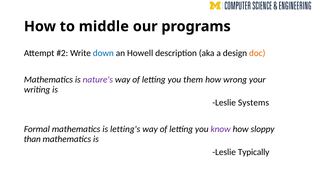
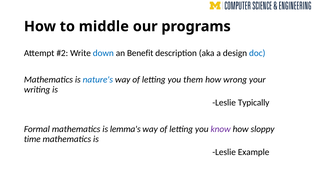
Howell: Howell -> Benefit (140, 53)
doc colour: orange -> blue (257, 53)
nature's colour: purple -> blue (98, 79)
Systems: Systems -> Typically (254, 102)
letting's: letting's -> lemma's (125, 129)
than: than -> time (32, 139)
Typically: Typically -> Example (254, 152)
